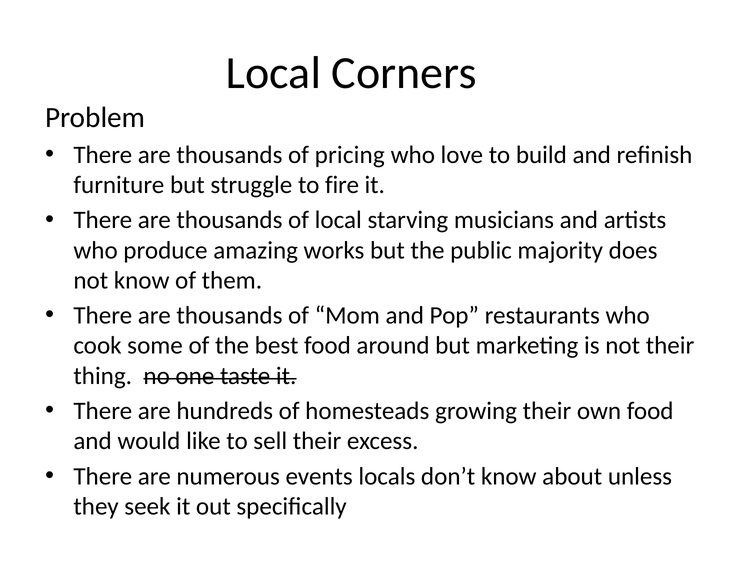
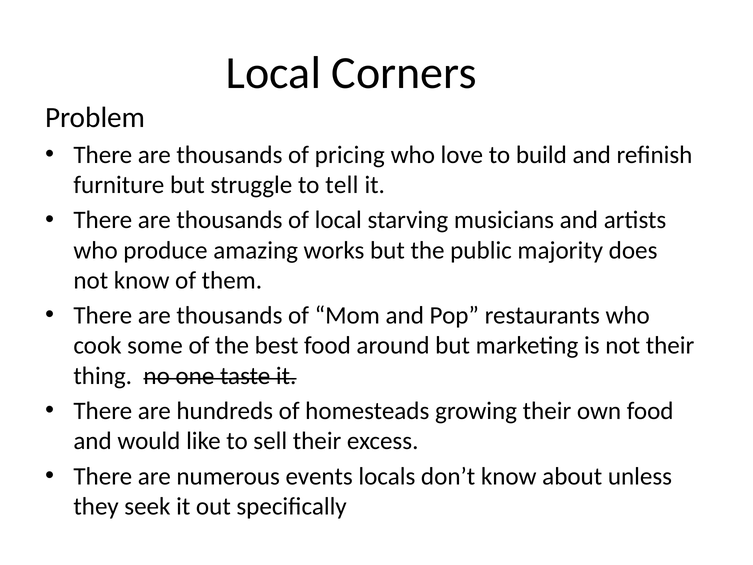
fire: fire -> tell (342, 185)
